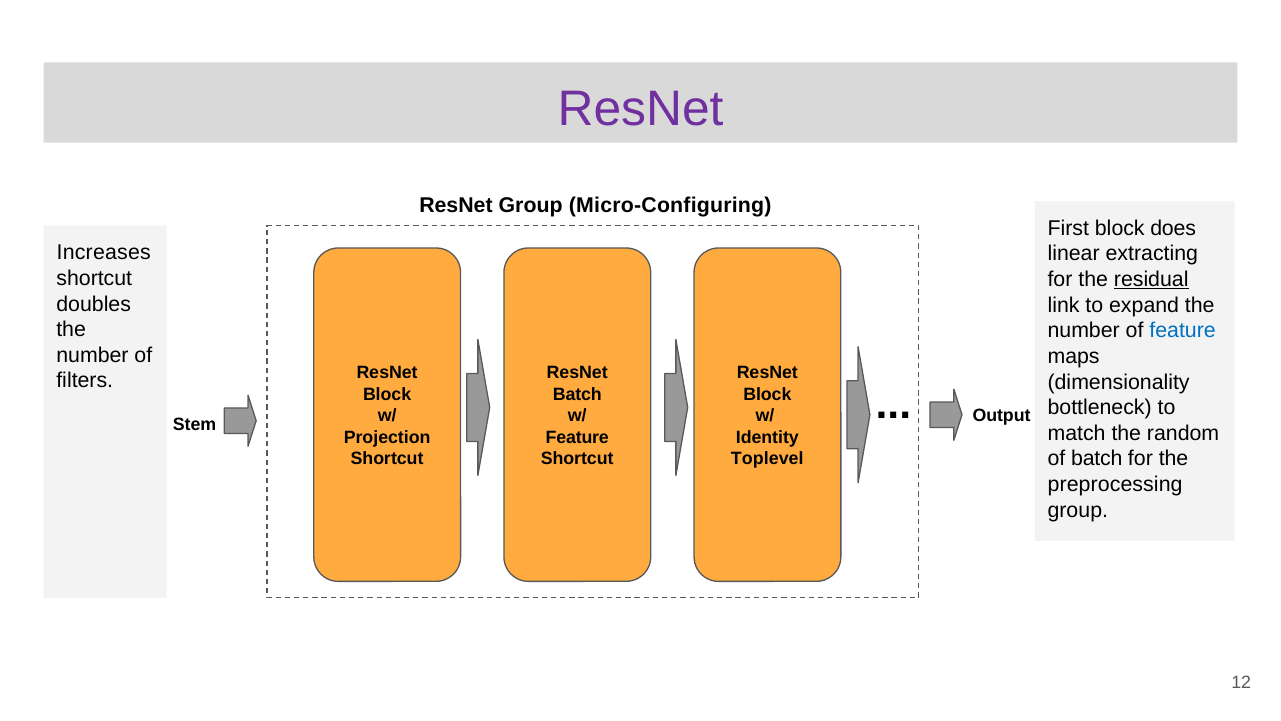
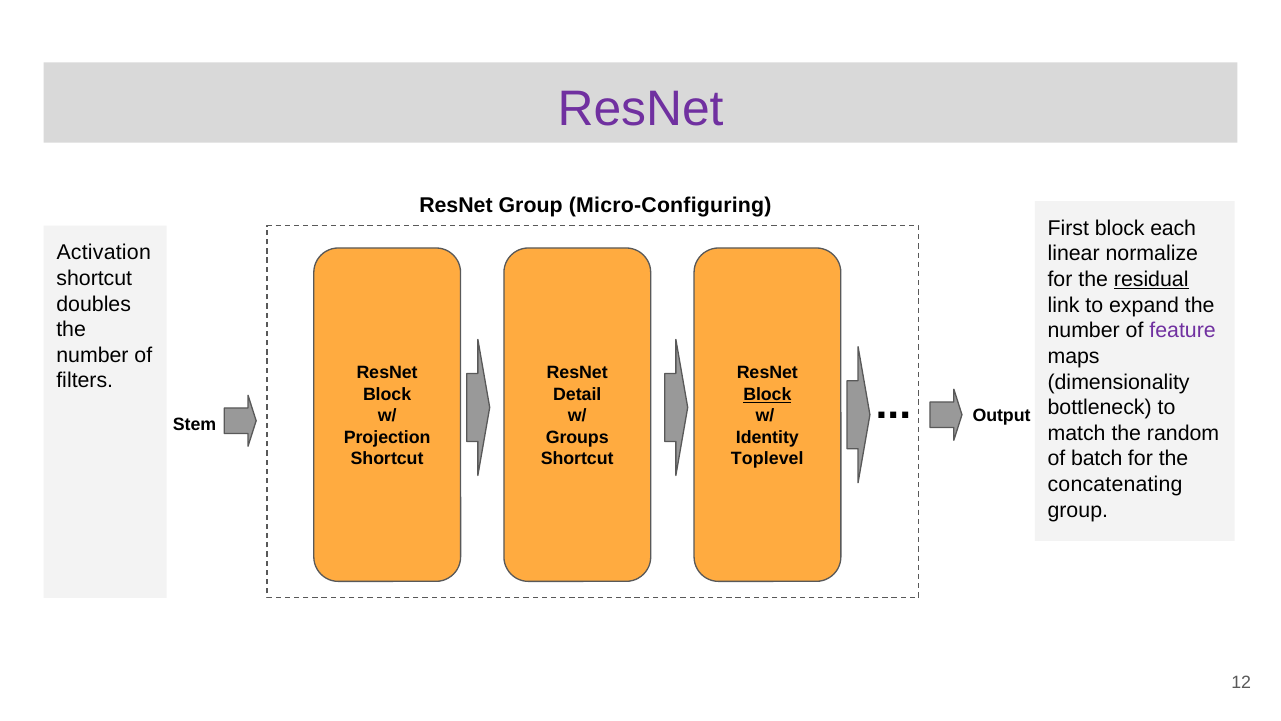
does: does -> each (1173, 228)
Increases: Increases -> Activation (104, 253)
extracting: extracting -> normalize (1152, 254)
feature colour: blue -> purple (1183, 331)
Batch: Batch -> Detail (577, 394)
Block underline: none -> present (767, 394)
Feature: Feature -> Groups (577, 437)
preprocessing: preprocessing -> concatenating (1115, 484)
